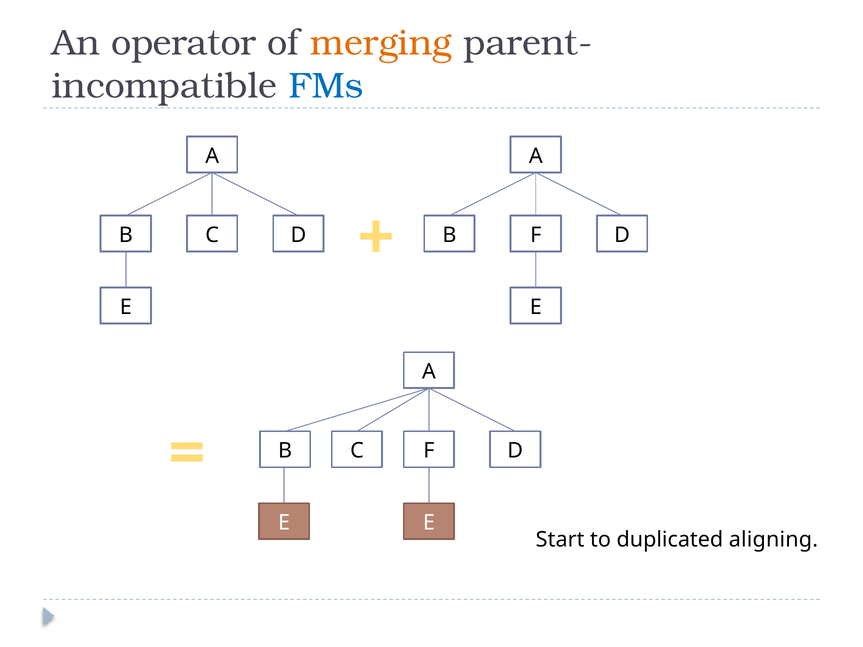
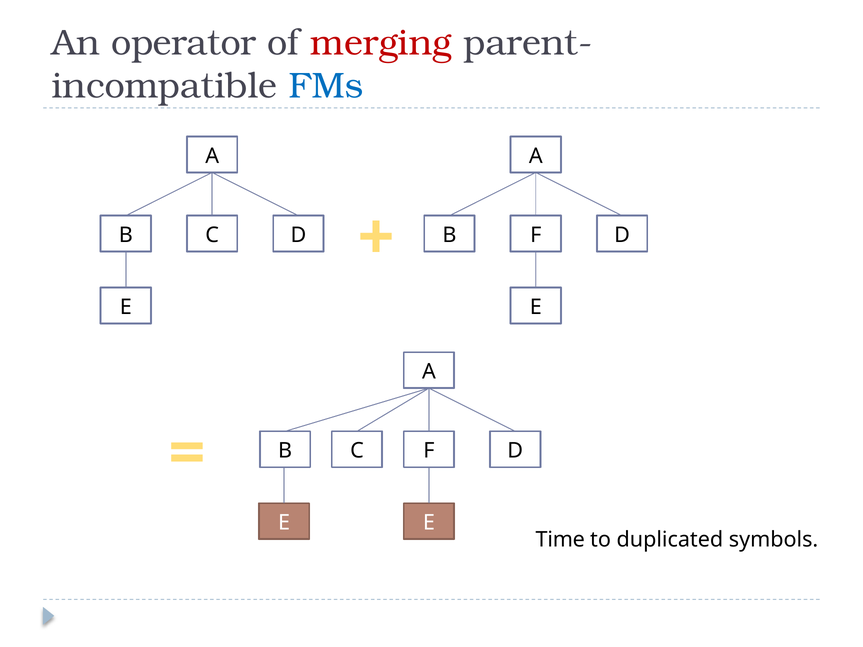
merging colour: orange -> red (381, 43)
Start: Start -> Time (560, 540)
aligning: aligning -> symbols (774, 540)
